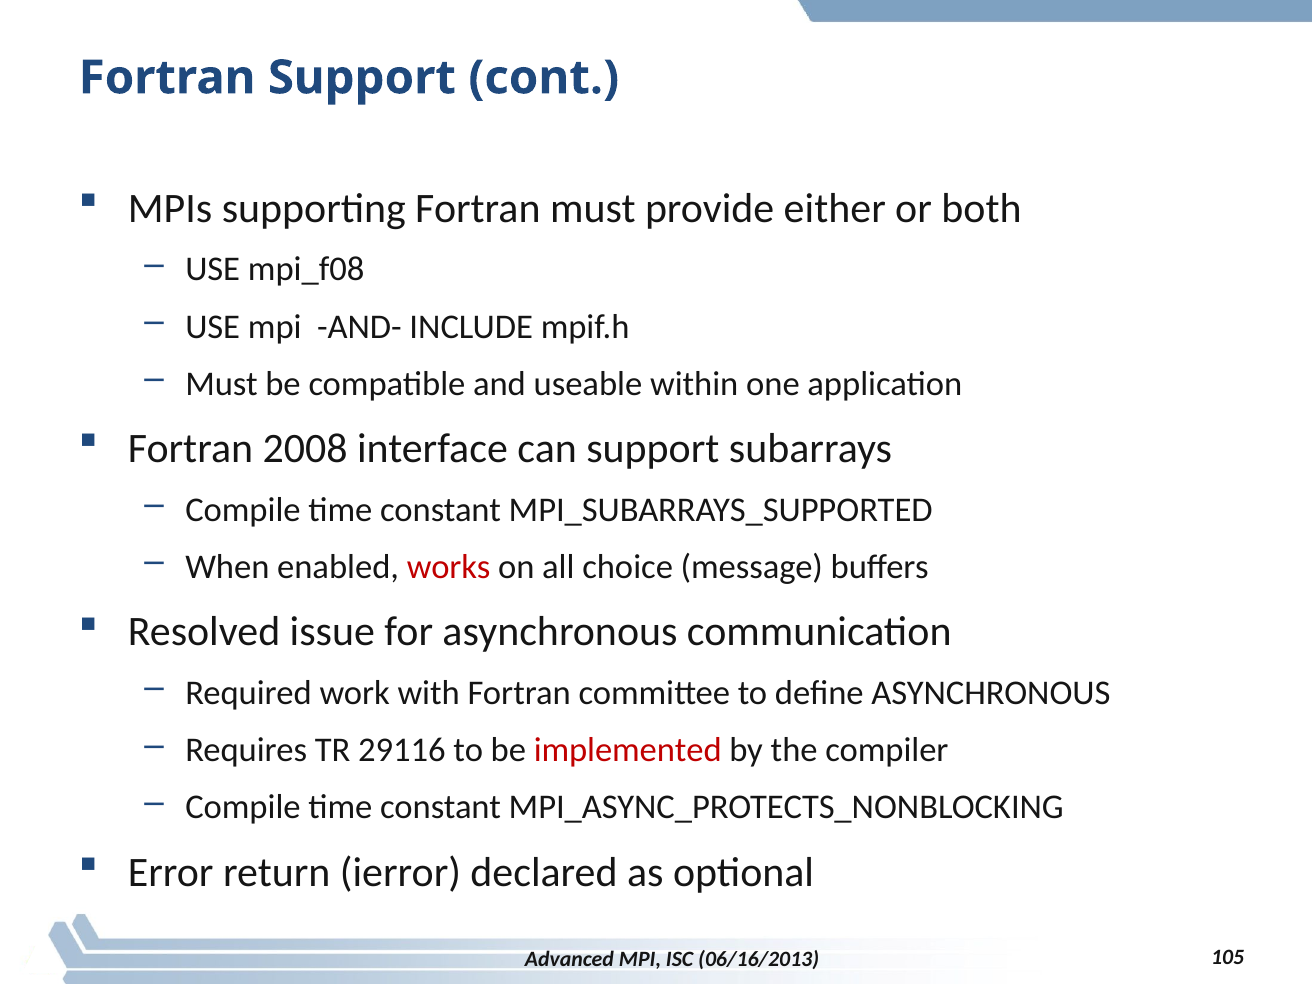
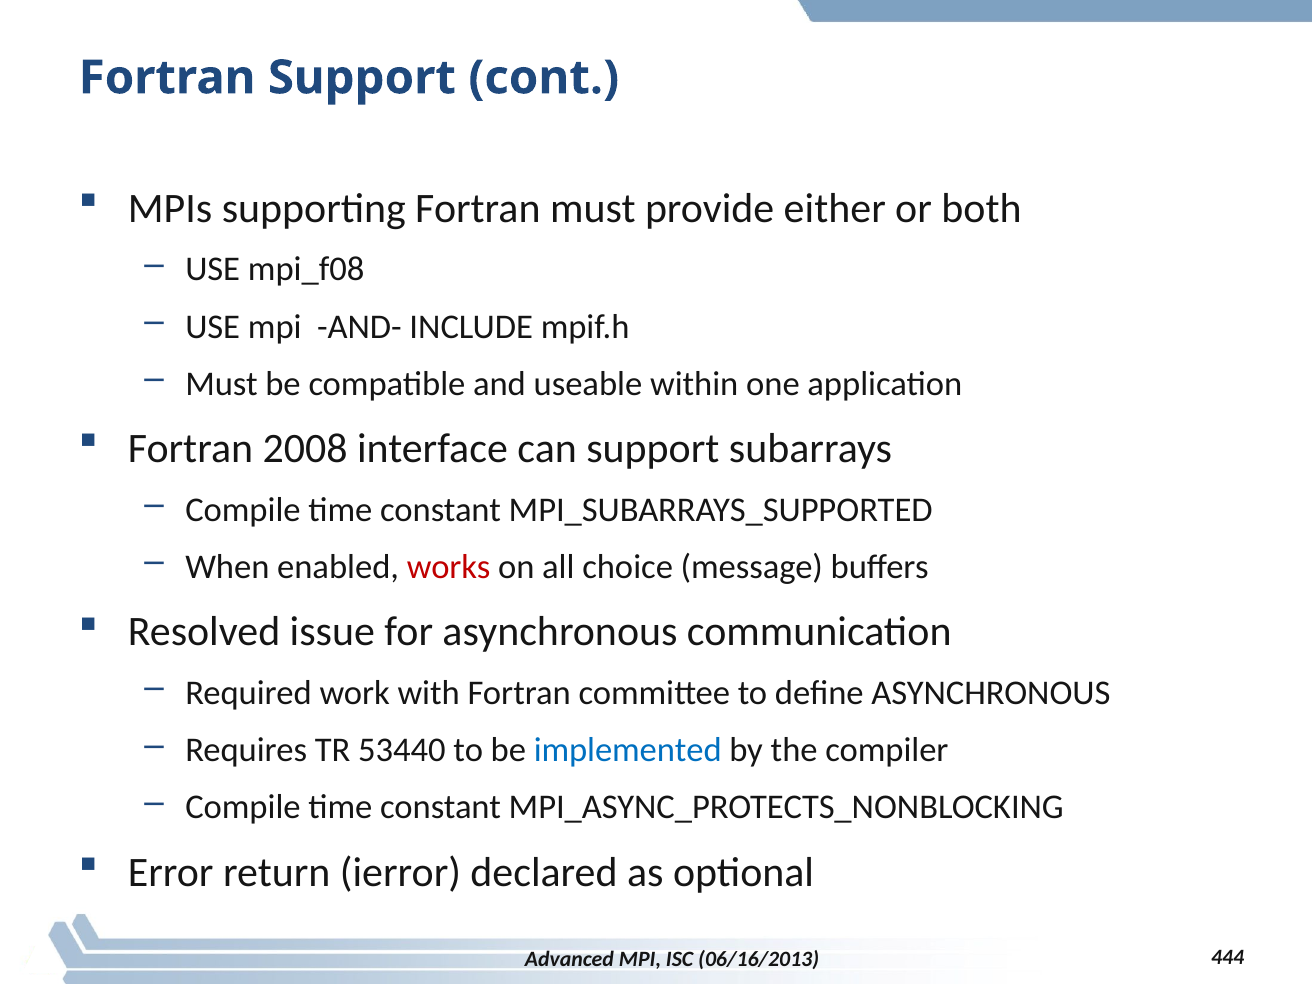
29116: 29116 -> 53440 (402, 750)
implemented colour: red -> blue (628, 750)
105: 105 -> 444 (1228, 957)
